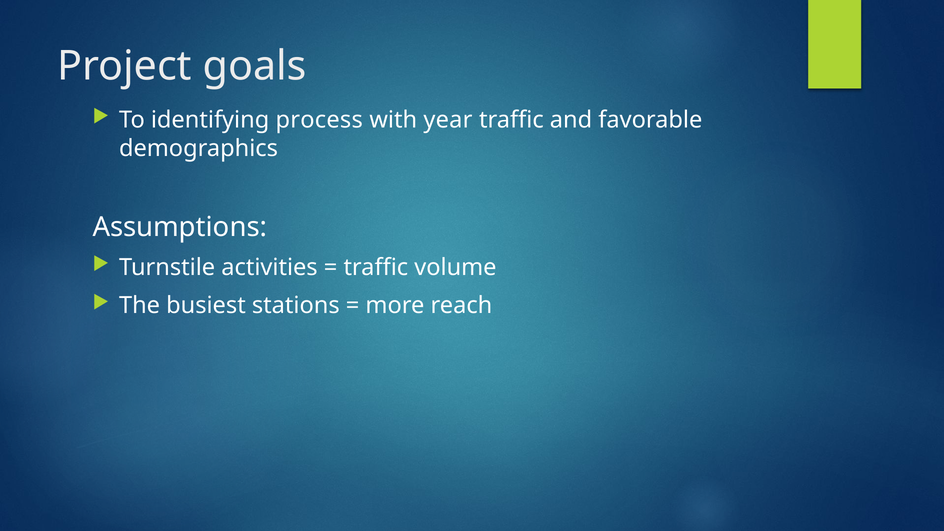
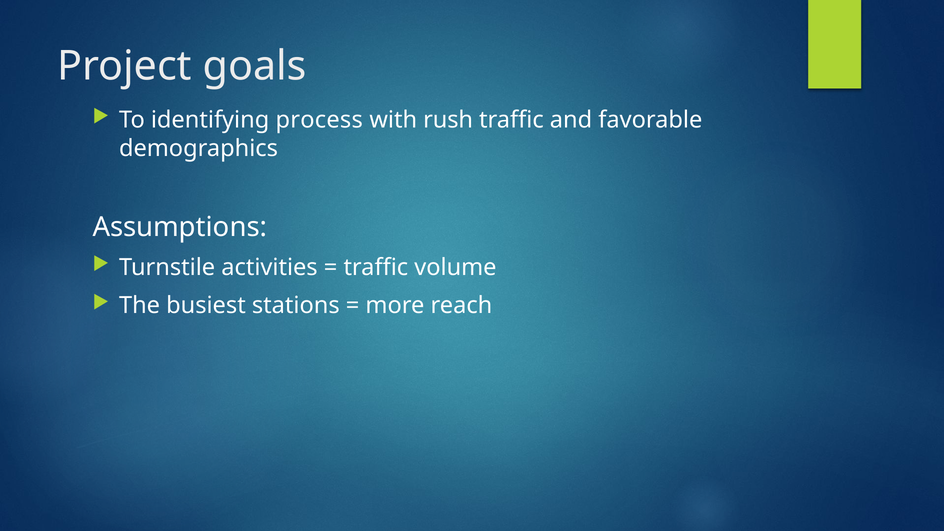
year: year -> rush (448, 120)
